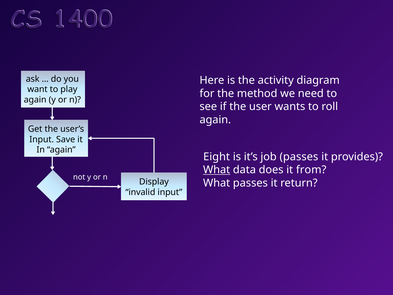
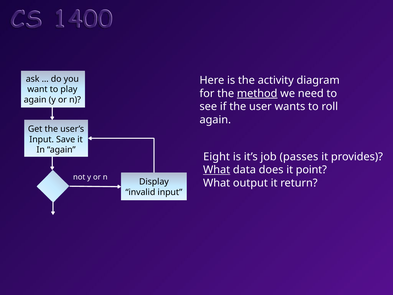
method underline: none -> present (257, 93)
from: from -> point (311, 170)
What passes: passes -> output (250, 183)
